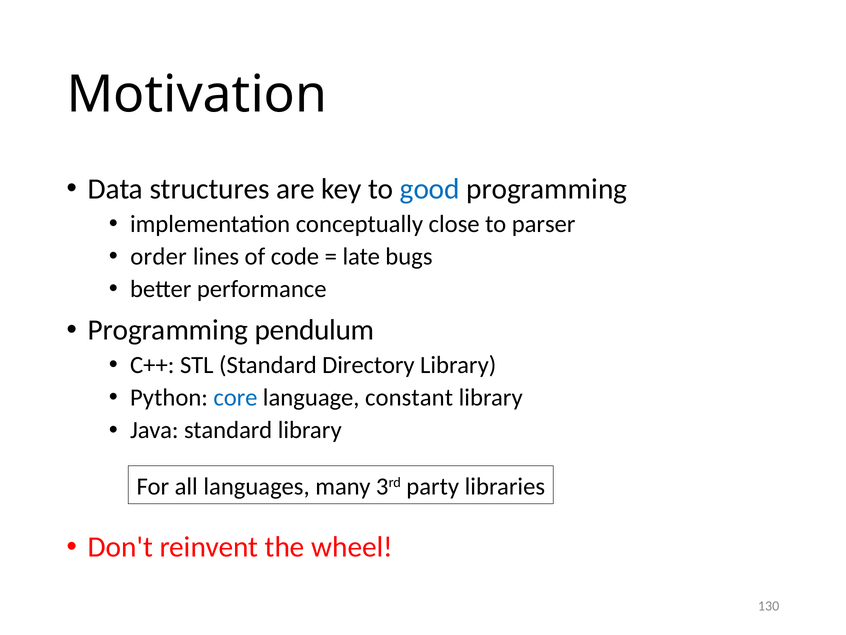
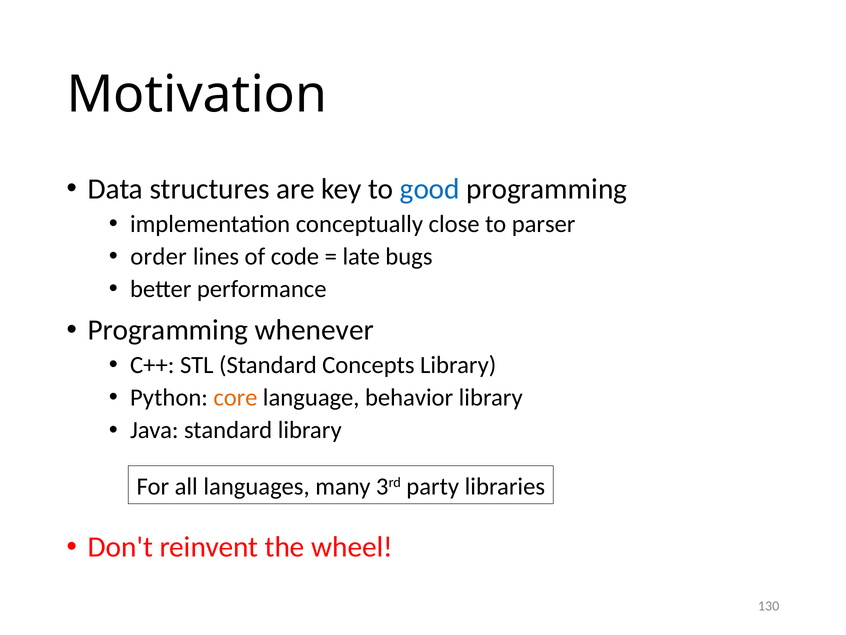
pendulum: pendulum -> whenever (314, 330)
Directory: Directory -> Concepts (368, 365)
core colour: blue -> orange (235, 397)
constant: constant -> behavior (409, 397)
